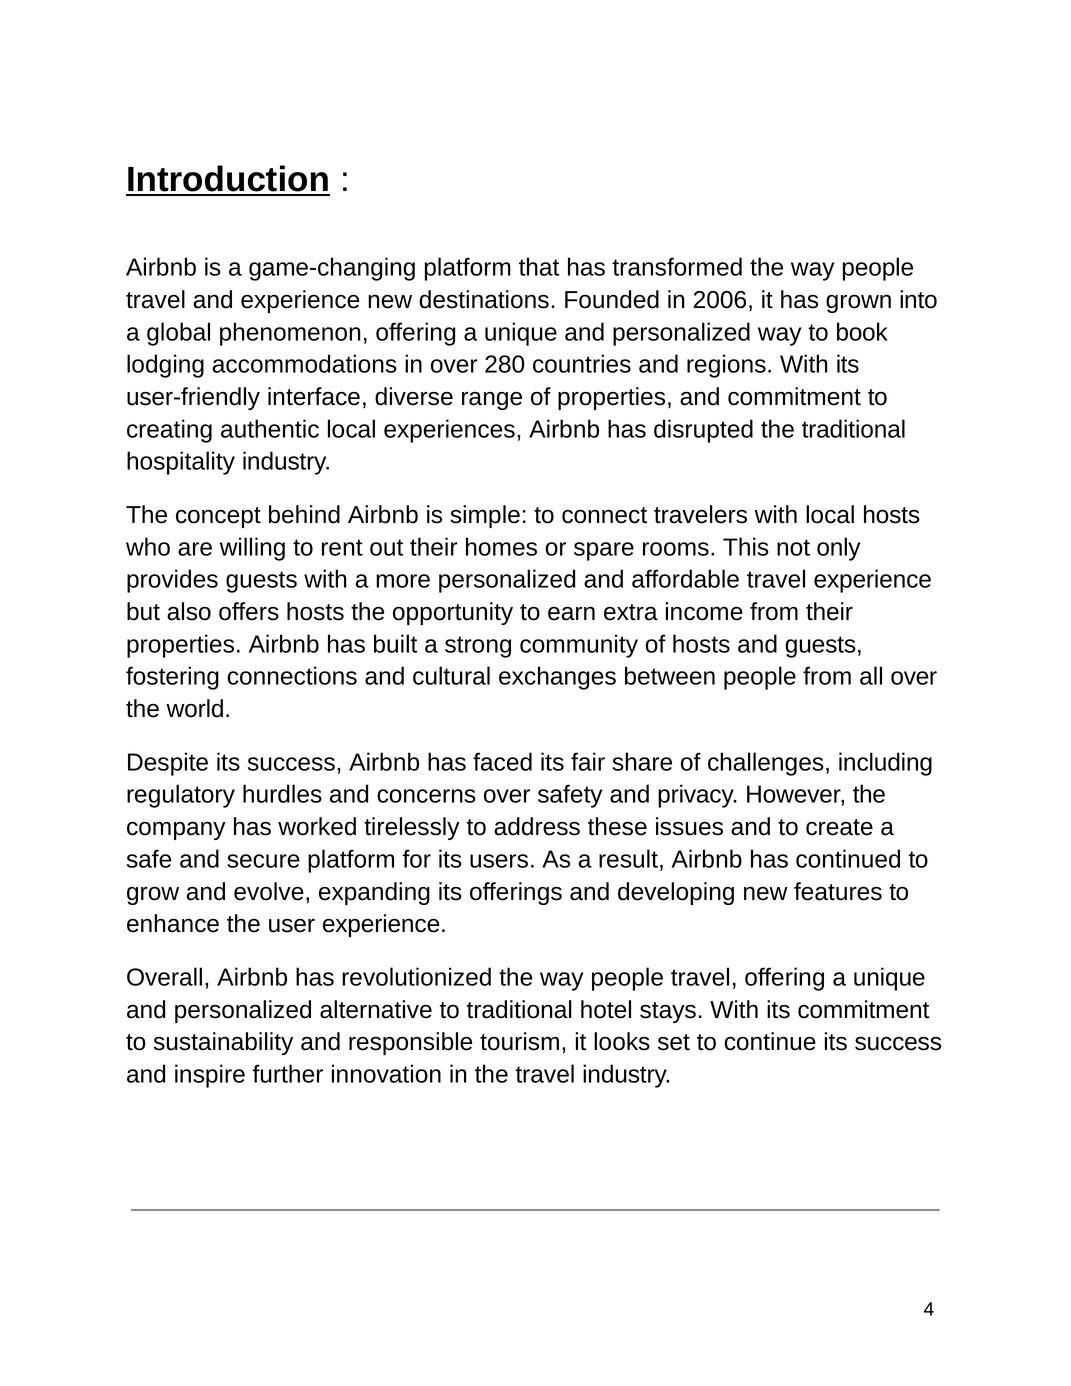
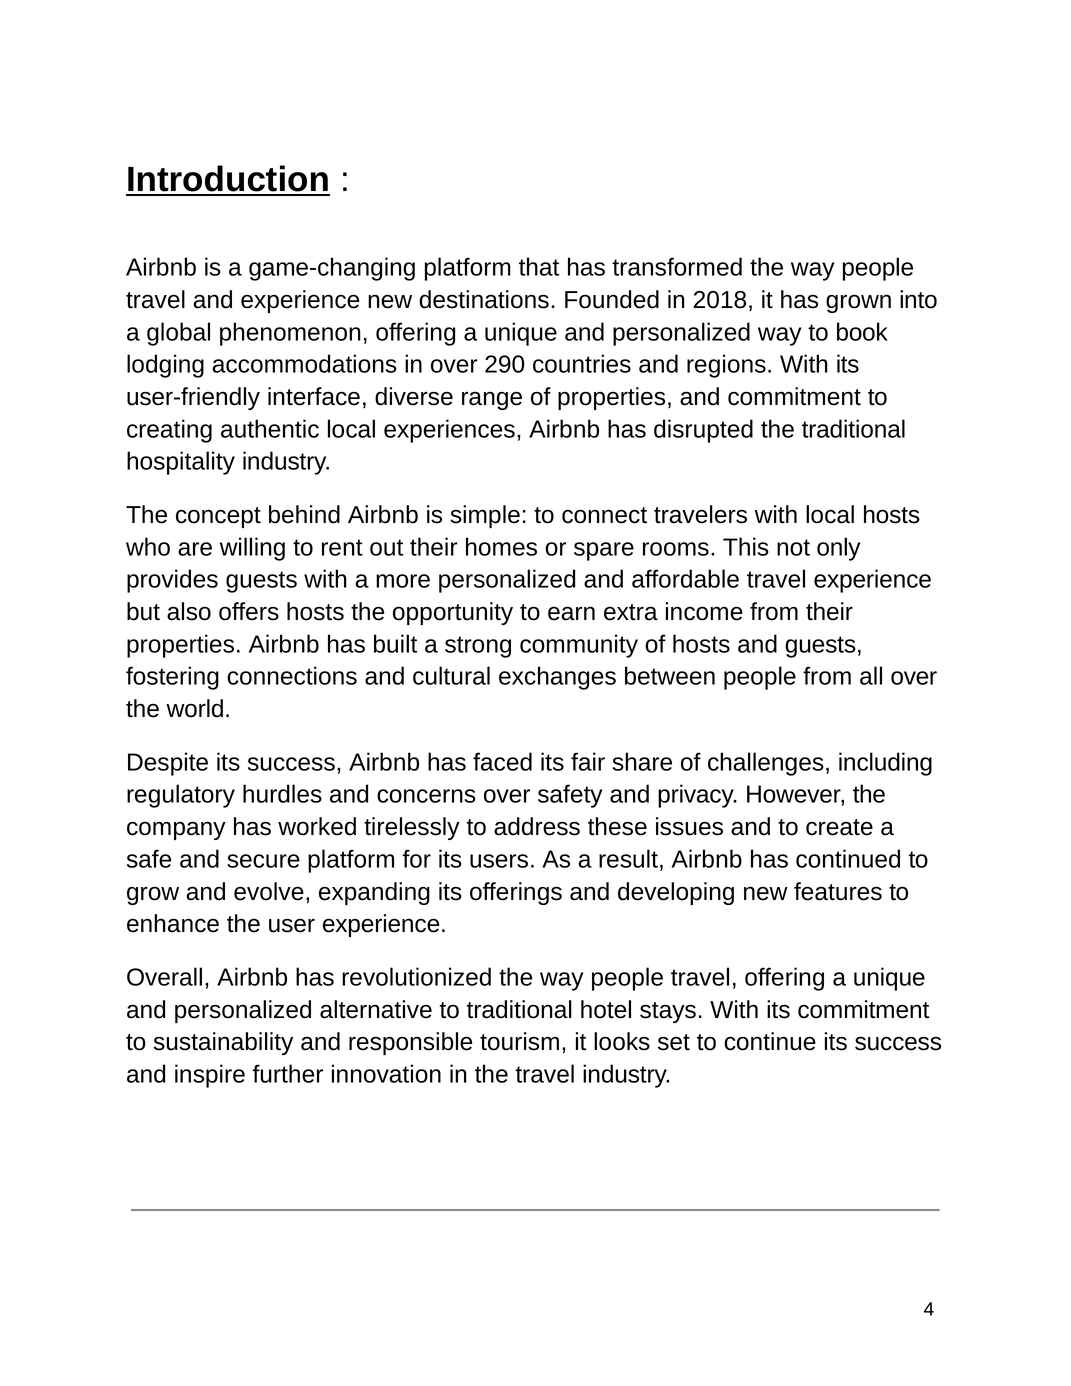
2006: 2006 -> 2018 (723, 300)
280: 280 -> 290 (505, 365)
